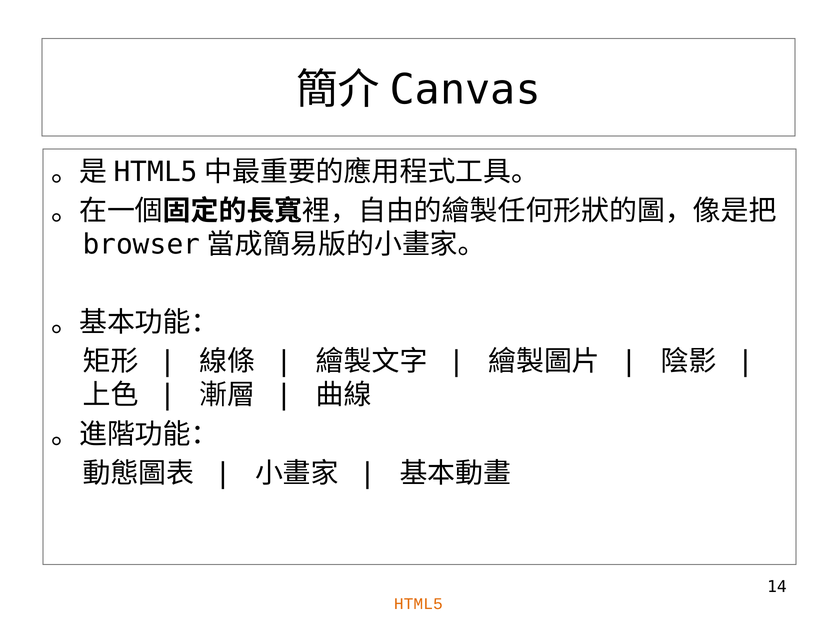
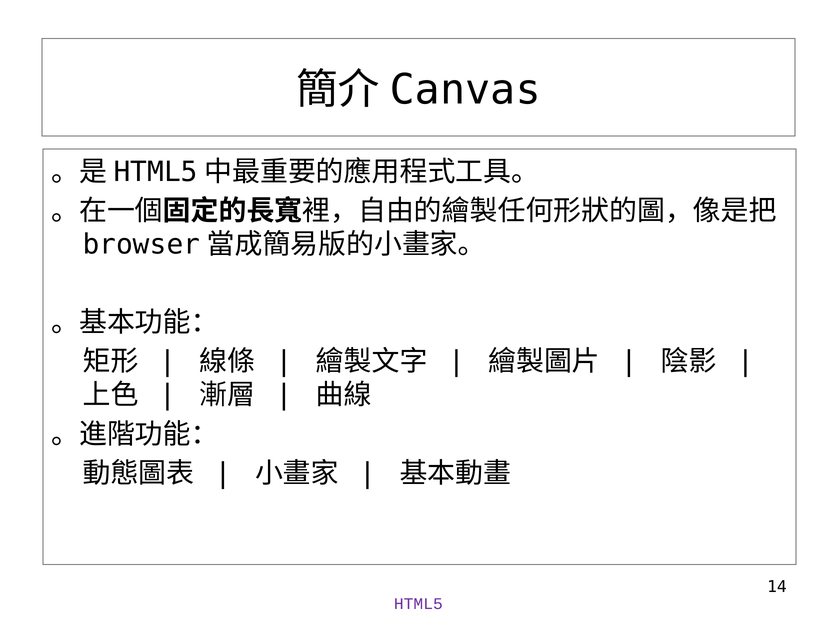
HTML5 colour: orange -> purple (418, 603)
